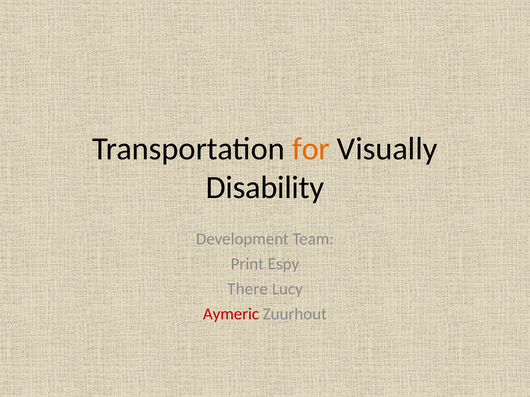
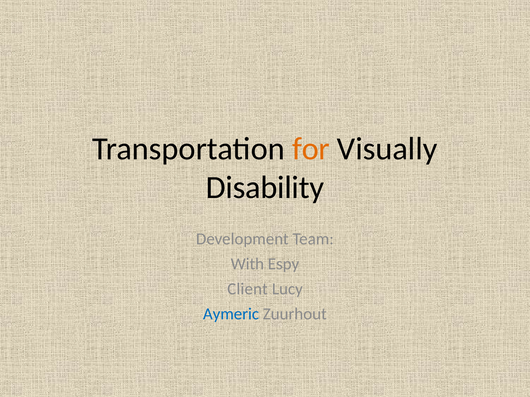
Print: Print -> With (247, 264)
There: There -> Client (248, 289)
Aymeric colour: red -> blue (231, 314)
